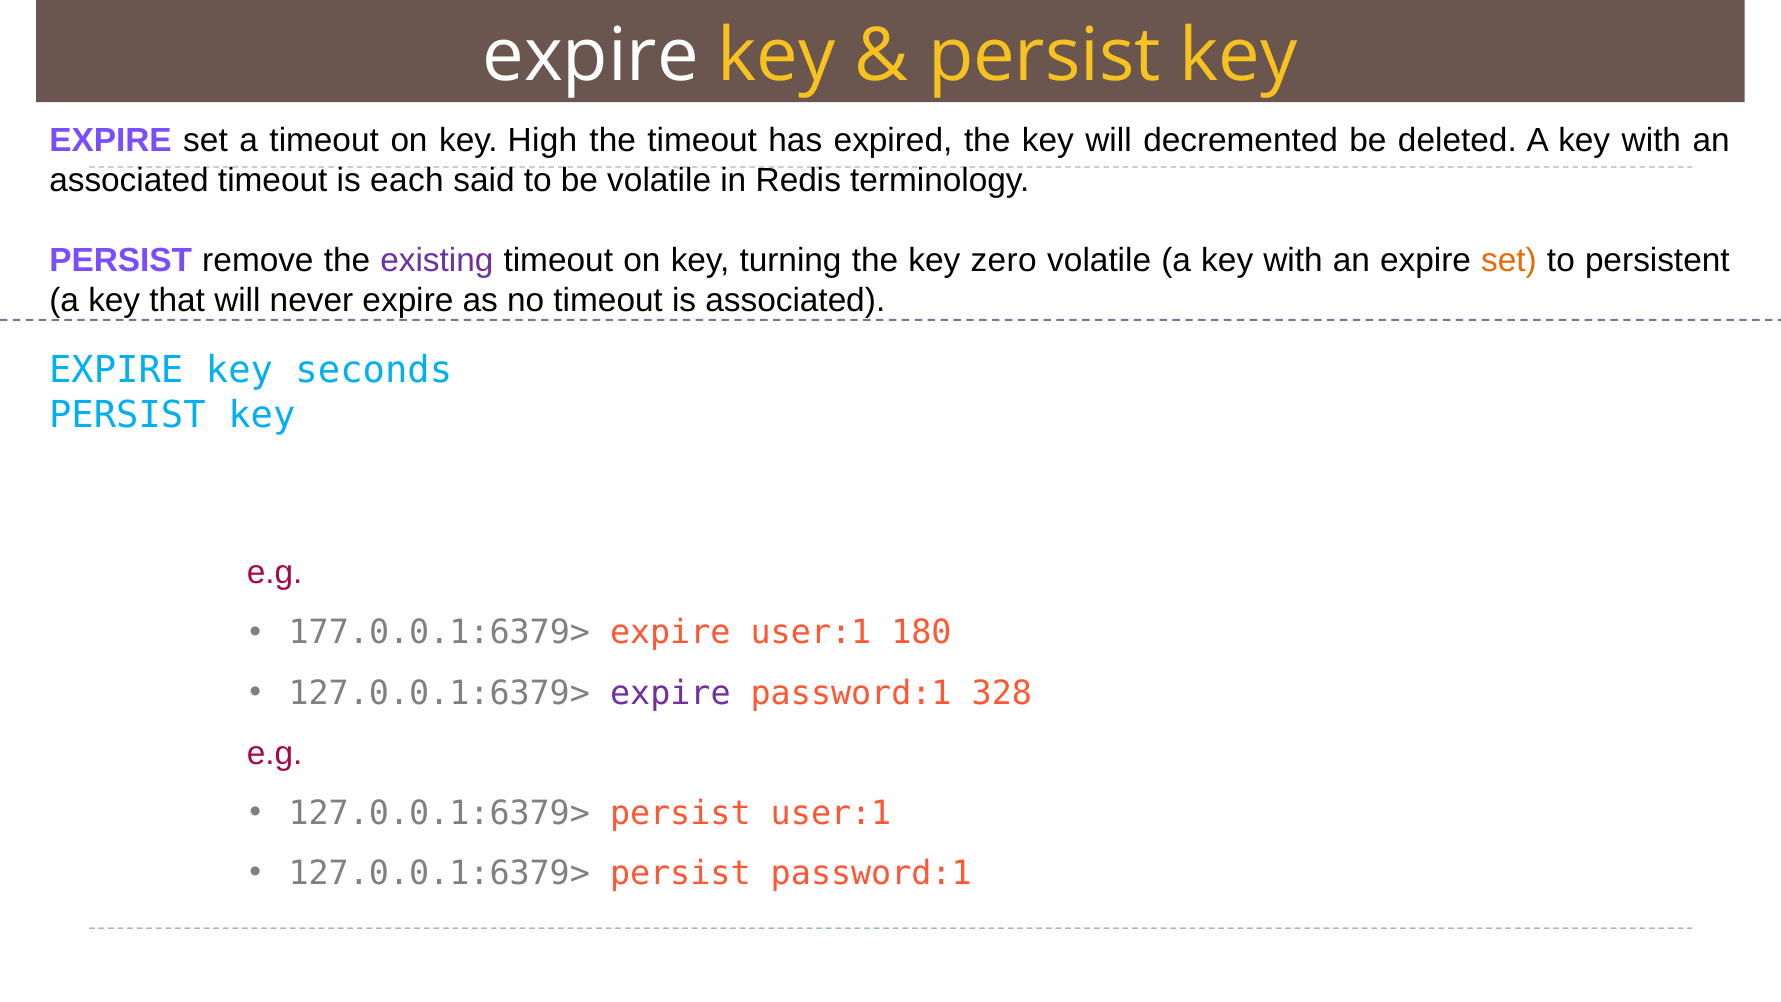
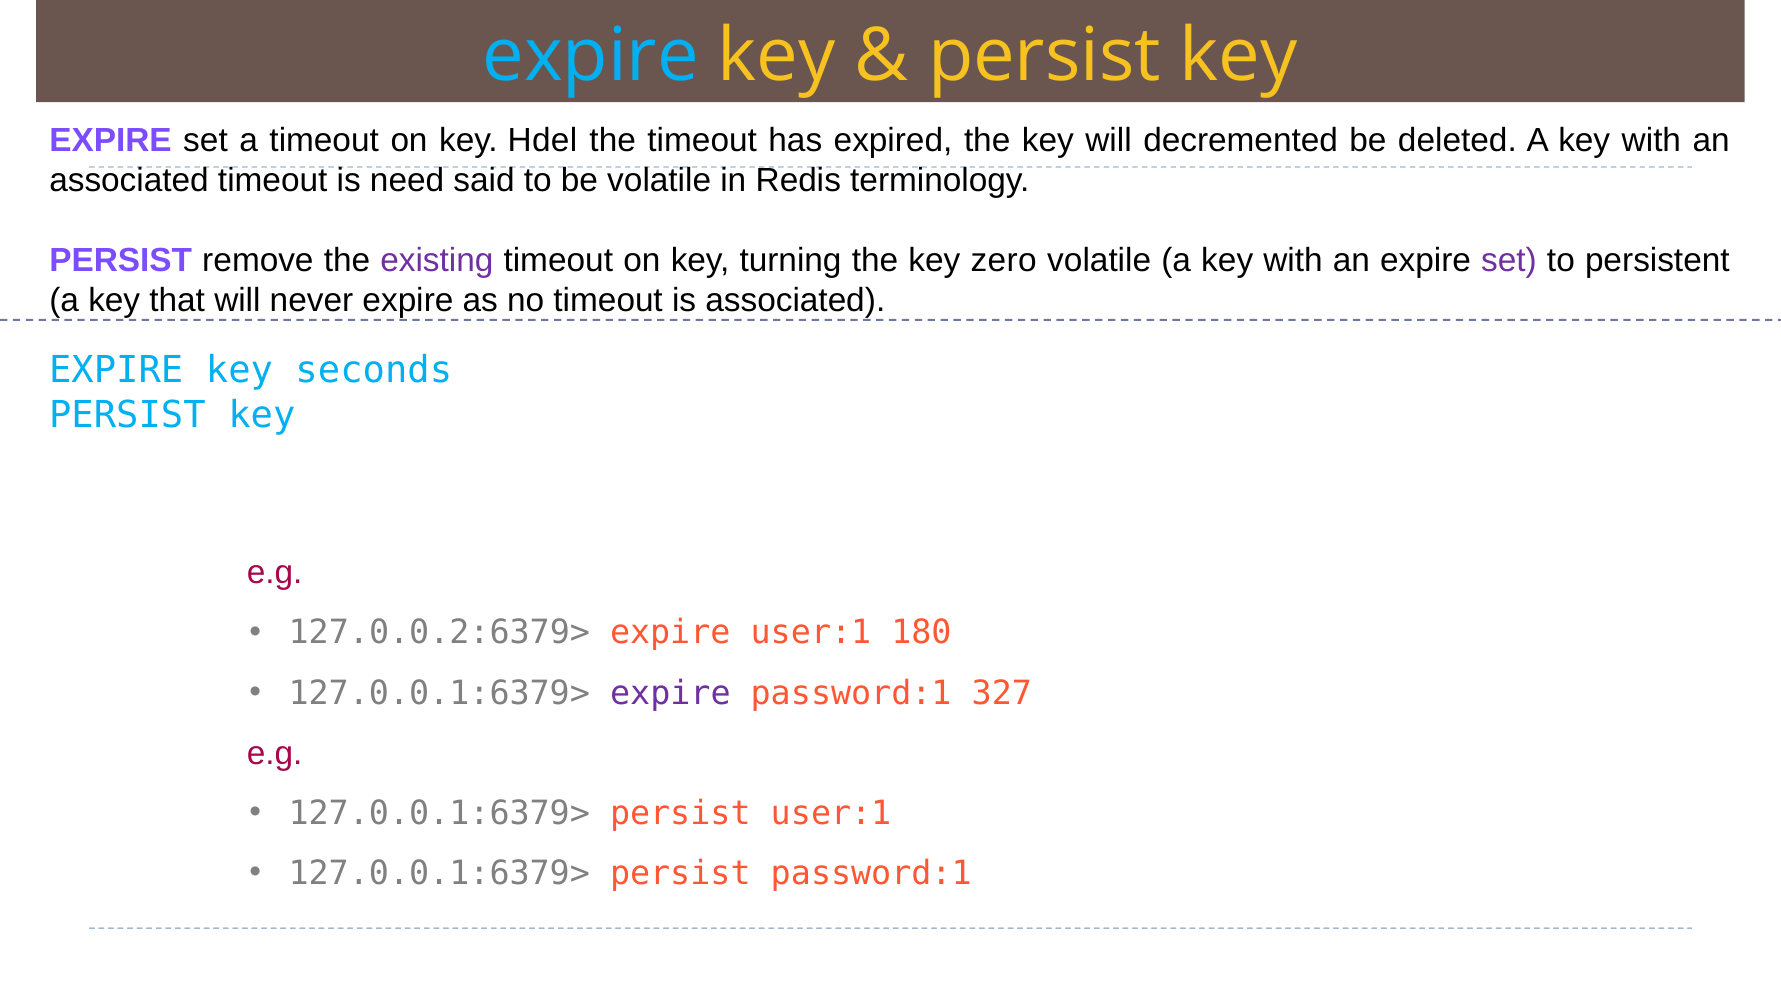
expire colour: white -> light blue (591, 56)
High: High -> Hdel (542, 140)
each: each -> need (407, 180)
set colour: orange -> purple (1509, 260)
177.0.0.1:6379>: 177.0.0.1:6379> -> 127.0.0.2:6379> (439, 633)
328: 328 -> 327 (1002, 693)
